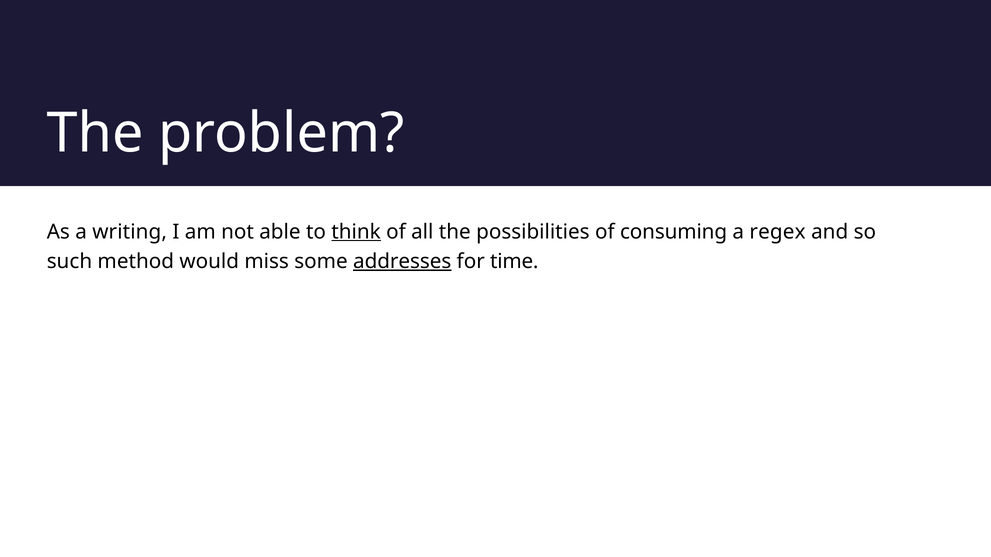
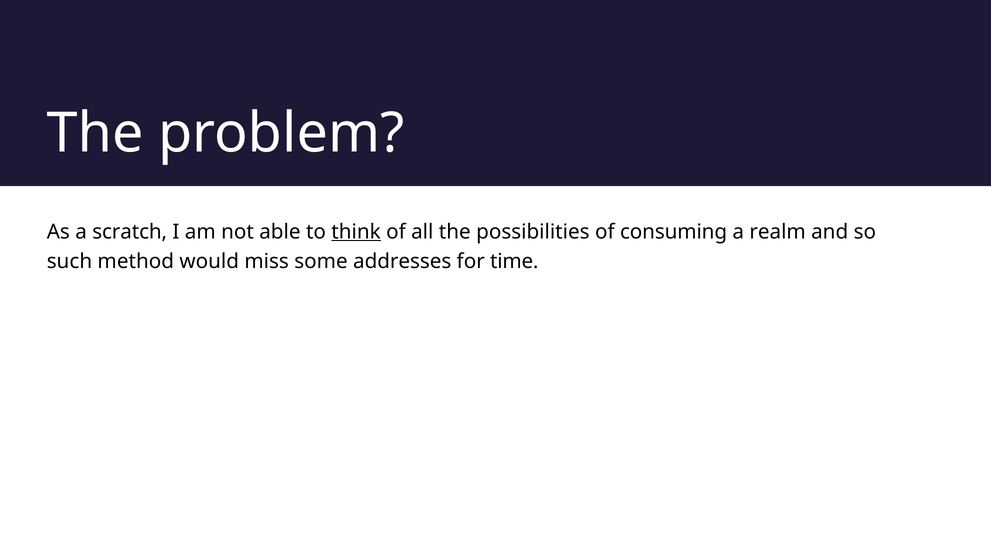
writing: writing -> scratch (130, 232)
regex: regex -> realm (778, 232)
addresses underline: present -> none (402, 262)
